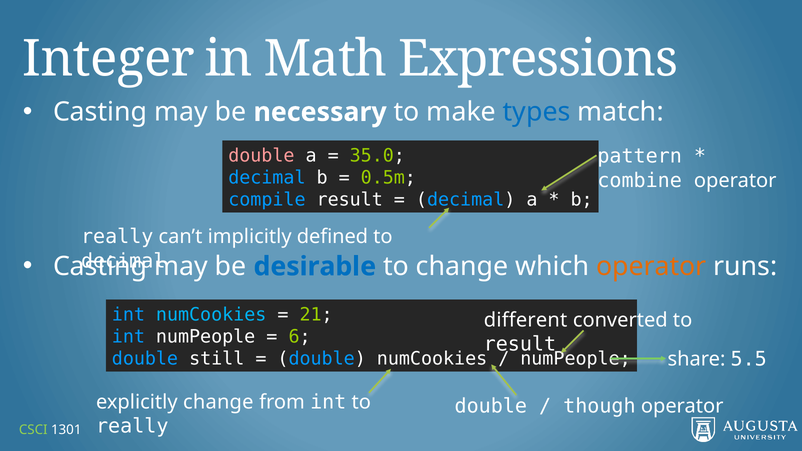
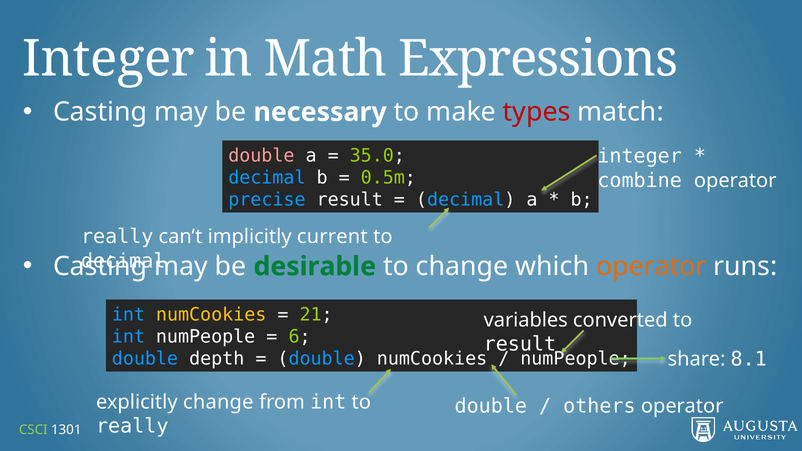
types colour: blue -> red (537, 112)
pattern: pattern -> integer (640, 156)
compile: compile -> precise (267, 200)
defined: defined -> current (332, 237)
desirable colour: blue -> green (315, 267)
numCookies colour: light blue -> yellow (211, 315)
different: different -> variables (526, 320)
still: still -> depth (217, 359)
5.5: 5.5 -> 8.1 (749, 359)
though: though -> others (599, 406)
